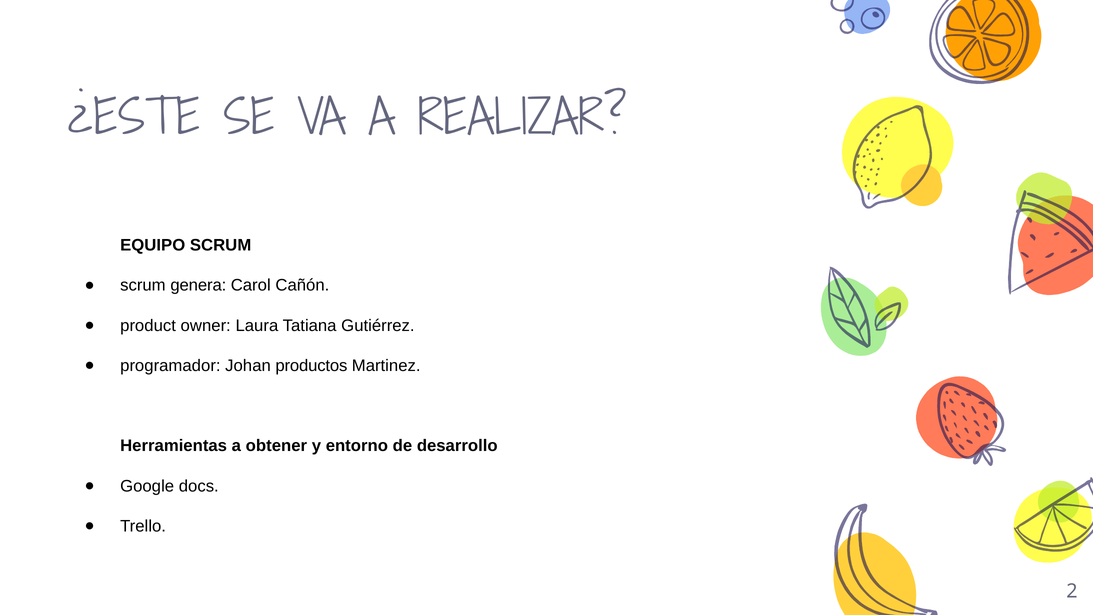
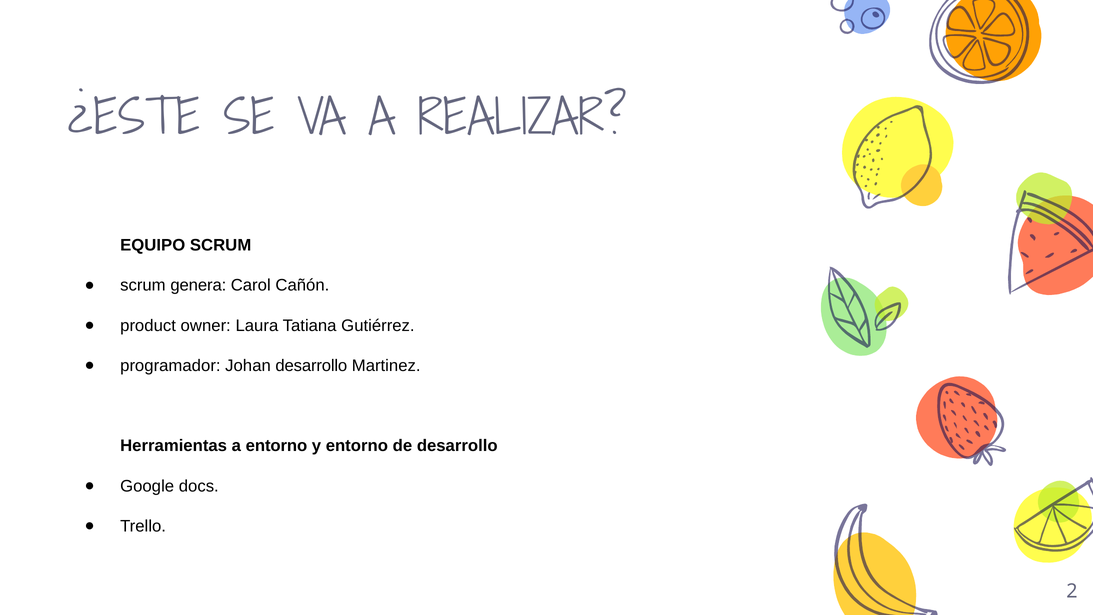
Johan productos: productos -> desarrollo (311, 366)
a obtener: obtener -> entorno (276, 446)
